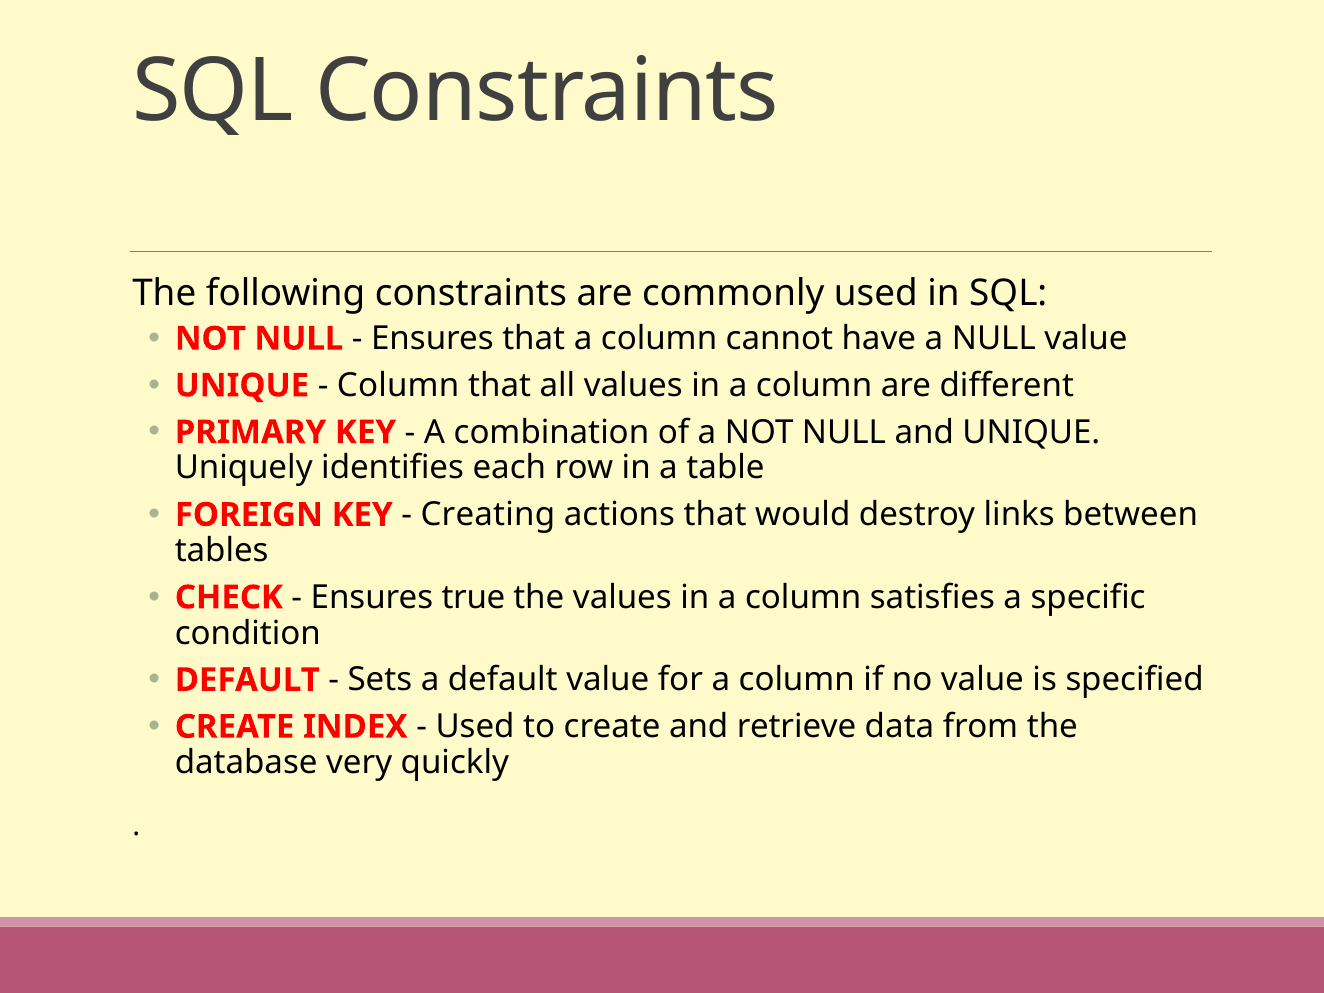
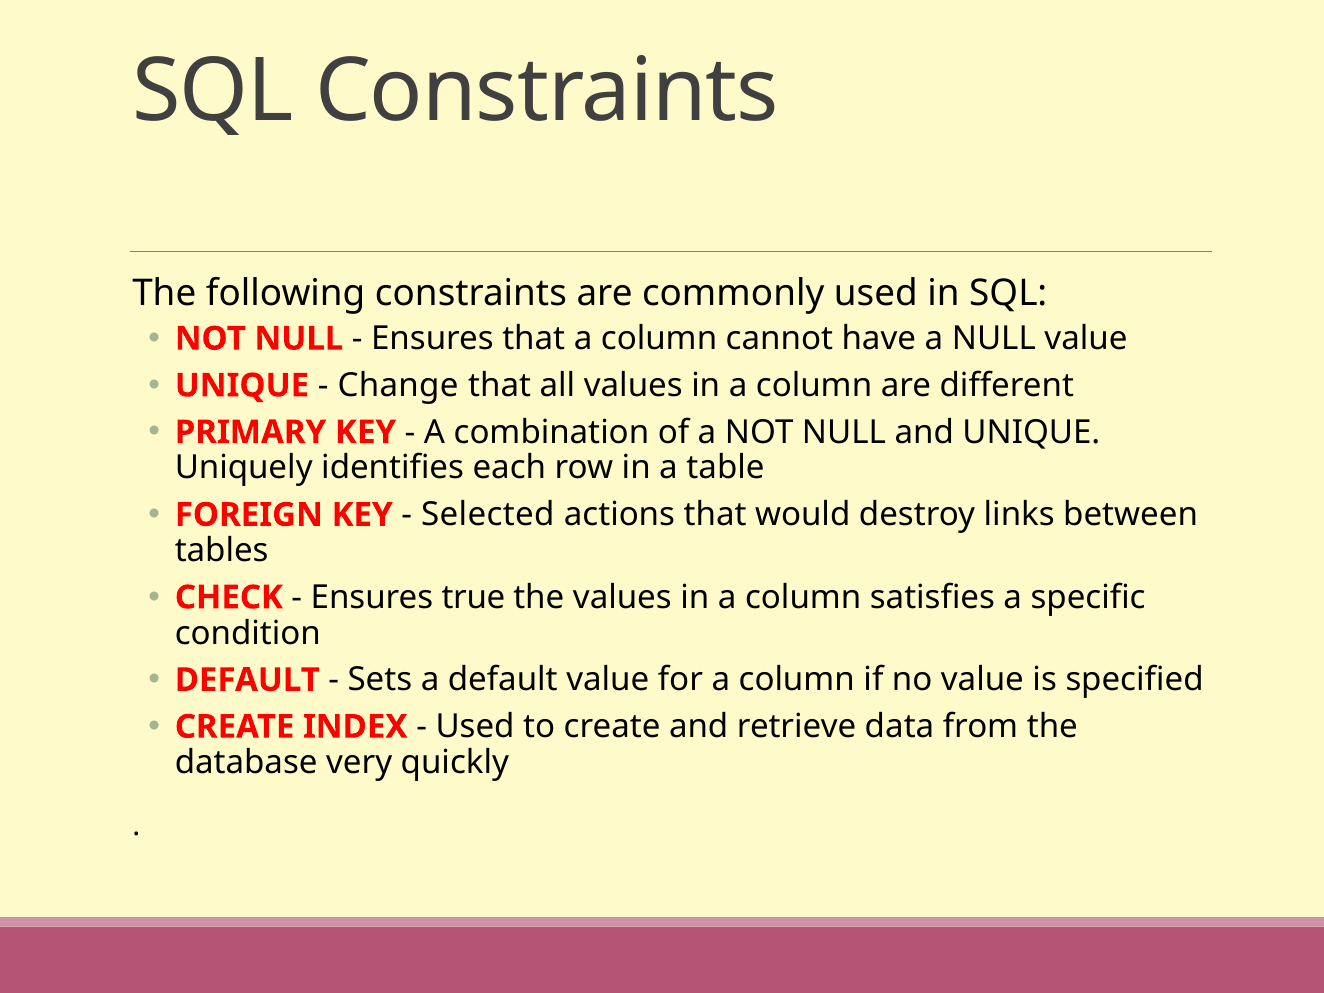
Column: Column -> Change (398, 385)
Creating: Creating -> Selected (488, 515)
